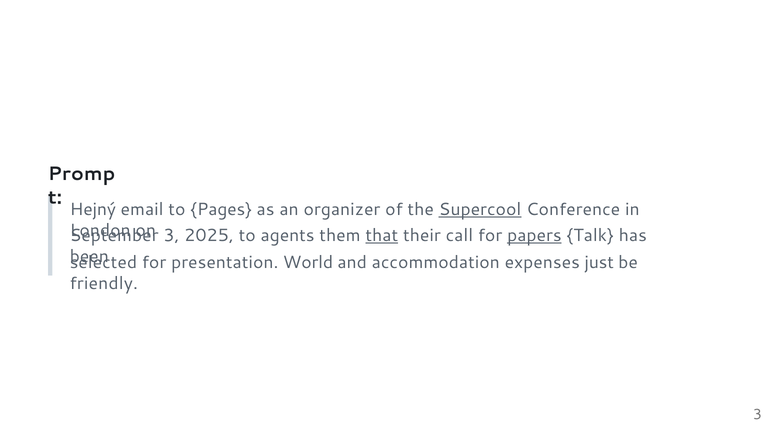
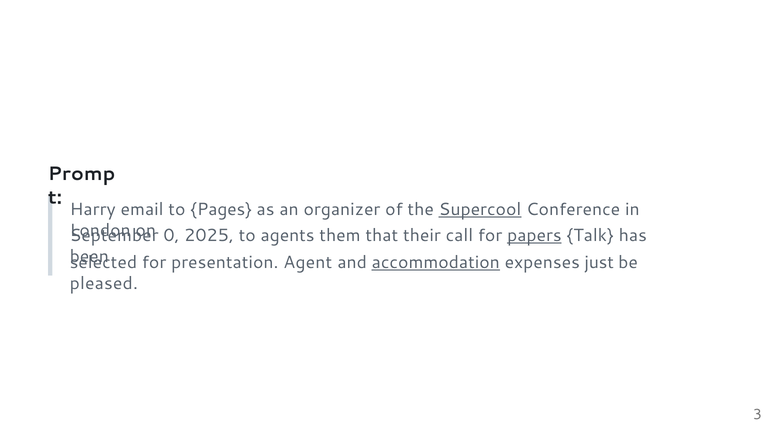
Hejný: Hejný -> Harry (93, 209)
3: 3 -> 0 (171, 236)
that underline: present -> none (382, 236)
World: World -> Agent (308, 262)
accommodation underline: none -> present (436, 262)
friendly: friendly -> pleased (104, 283)
